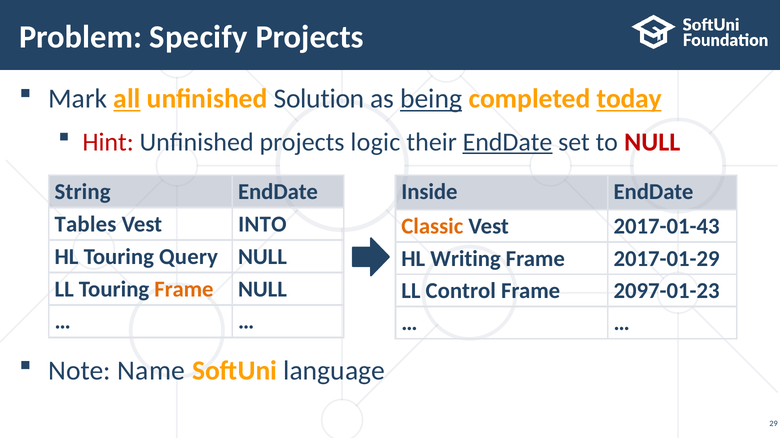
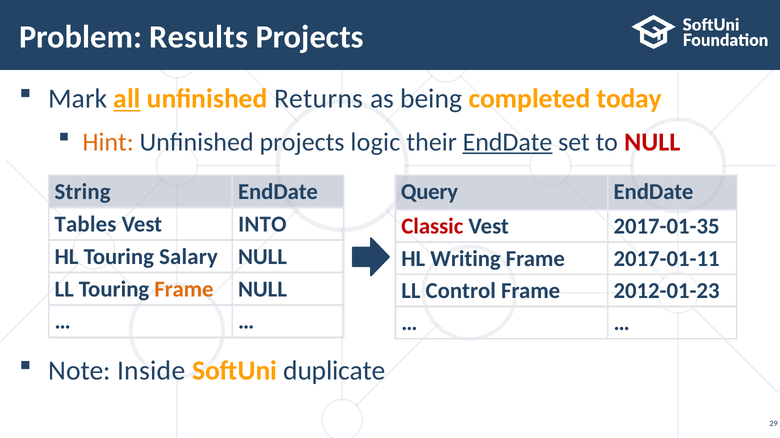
Specify: Specify -> Results (199, 37)
Solution: Solution -> Returns (319, 99)
being underline: present -> none (431, 99)
today underline: present -> none (629, 99)
Hint colour: red -> orange (108, 142)
Inside: Inside -> Query (429, 192)
Classic colour: orange -> red (432, 227)
2017-01-43: 2017-01-43 -> 2017-01-35 (667, 227)
Query: Query -> Salary (189, 257)
2017-01-29: 2017-01-29 -> 2017-01-11 (667, 259)
2097-01-23: 2097-01-23 -> 2012-01-23 (667, 291)
Name: Name -> Inside (151, 371)
language: language -> duplicate (334, 371)
